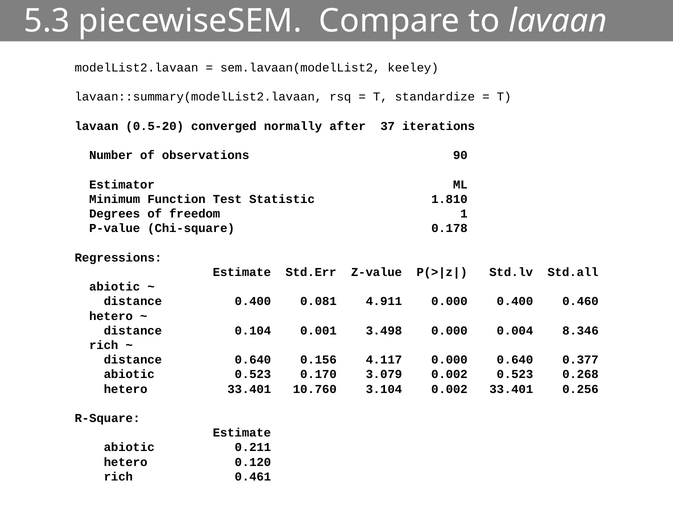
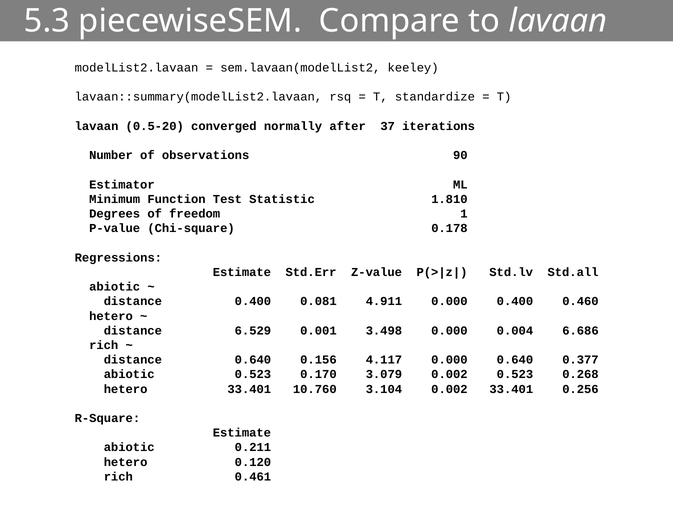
0.104: 0.104 -> 6.529 (253, 330)
8.346: 8.346 -> 6.686 (580, 330)
